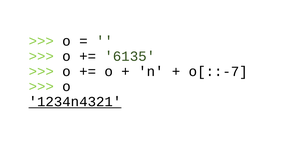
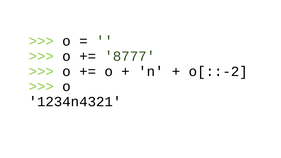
6135: 6135 -> 8777 (130, 56)
o[::-7: o[::-7 -> o[::-2 (218, 71)
1234n4321 underline: present -> none (75, 102)
